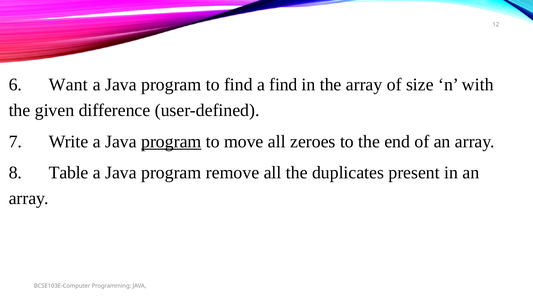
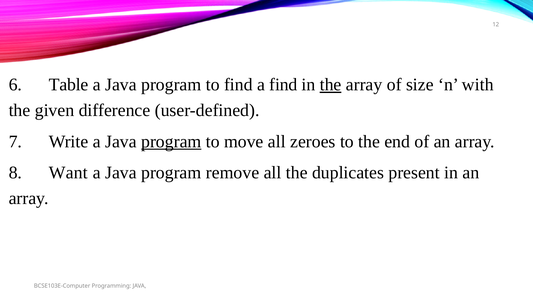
Want: Want -> Table (69, 85)
the underline: none -> present (331, 85)
Table: Table -> Want (68, 173)
